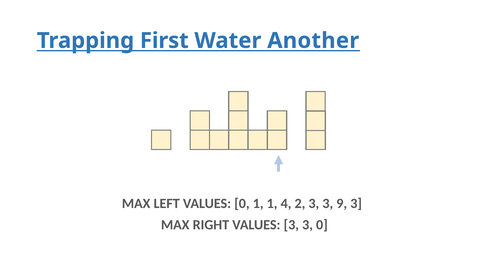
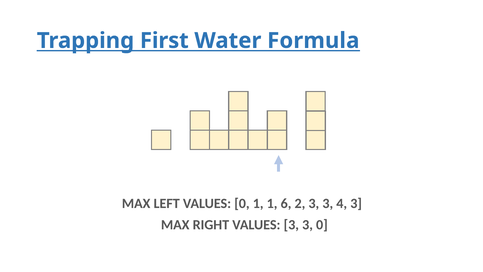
Another: Another -> Formula (313, 41)
4: 4 -> 6 (286, 203)
9: 9 -> 4 (342, 203)
